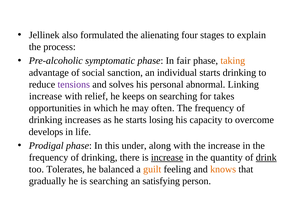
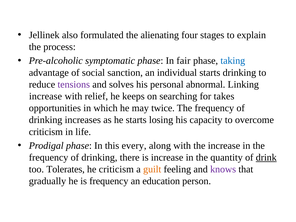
taking colour: orange -> blue (233, 61)
often: often -> twice (163, 108)
develops: develops -> criticism (46, 132)
under: under -> every (134, 146)
increase underline: present -> none (167, 157)
he balanced: balanced -> criticism (116, 169)
knows colour: orange -> purple (223, 169)
is searching: searching -> frequency (109, 181)
satisfying: satisfying -> education (161, 181)
